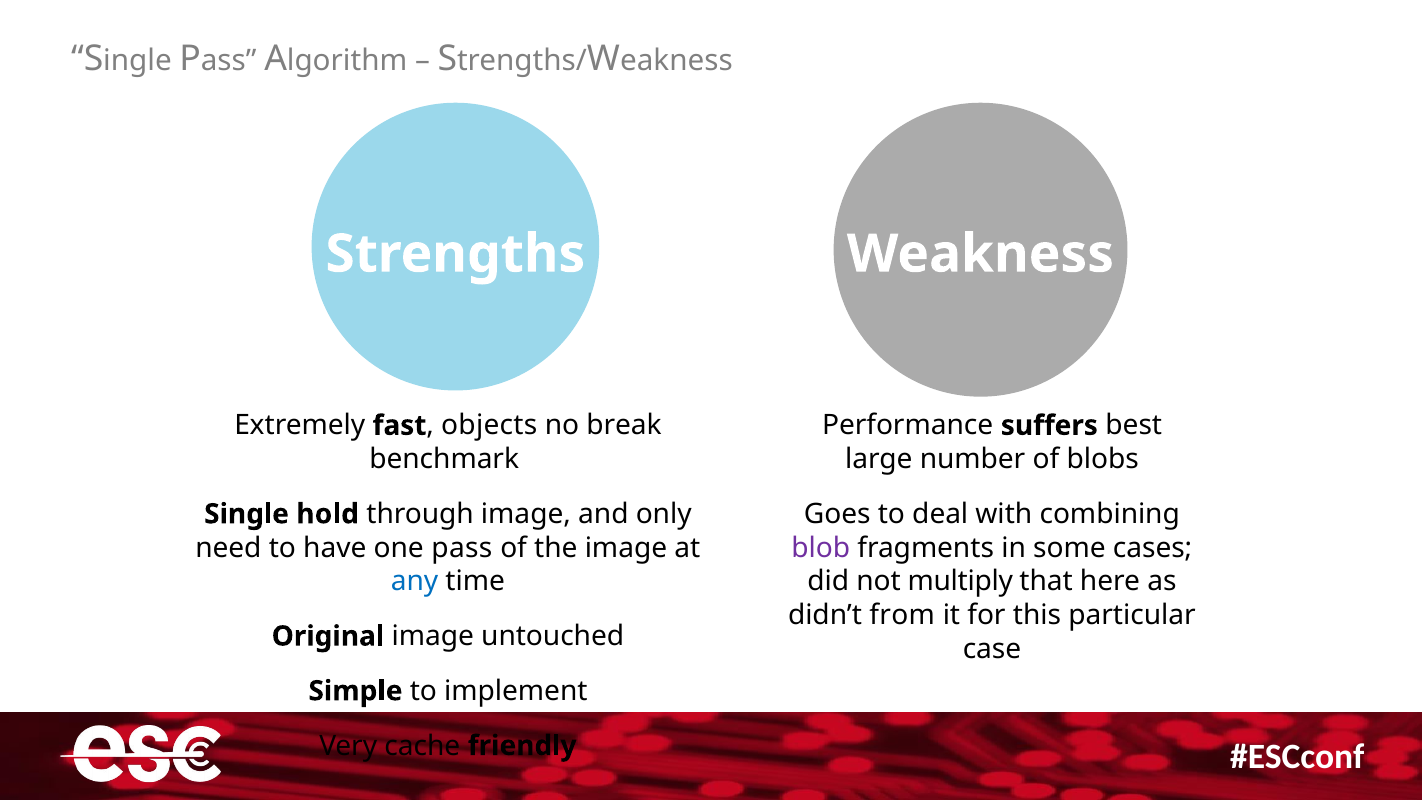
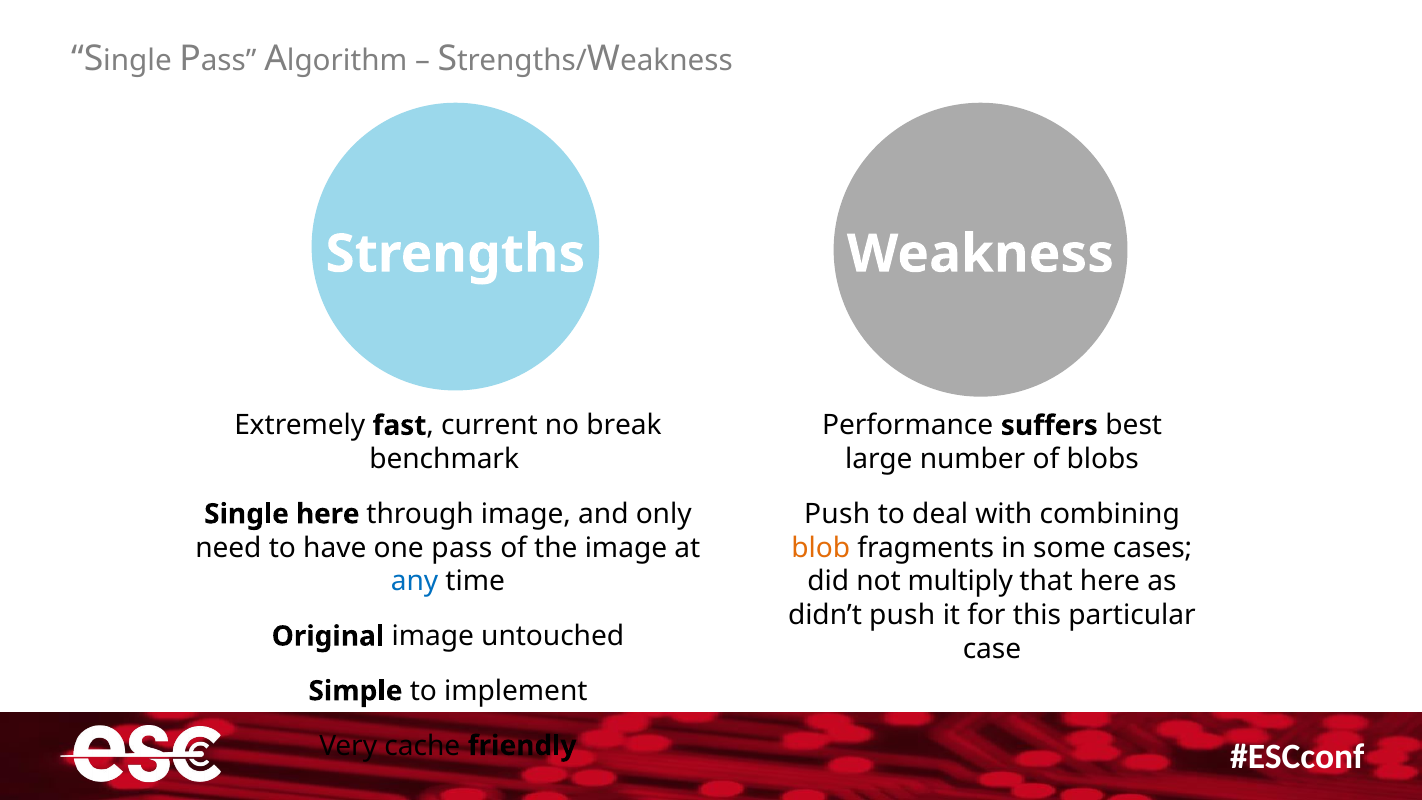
objects: objects -> current (489, 426)
Goes: Goes -> Push (837, 514)
Single hold: hold -> here (328, 514)
blob colour: purple -> orange (821, 548)
didn’t from: from -> push (902, 615)
